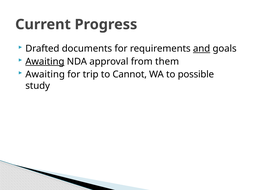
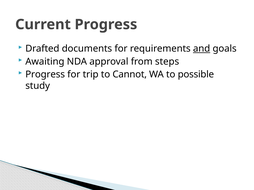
Awaiting underline: present -> none (45, 62)
them: them -> steps (167, 62)
Awaiting: Awaiting -> Progress (45, 74)
